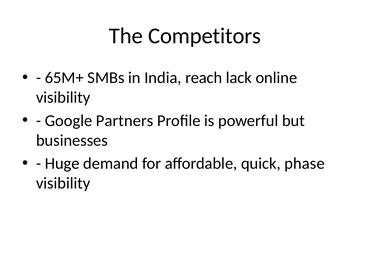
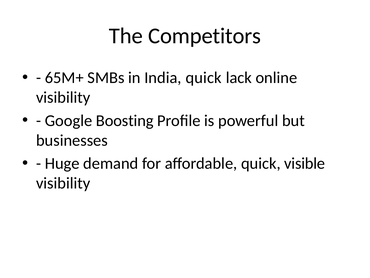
India reach: reach -> quick (204, 78)
Partners: Partners -> Boosting (125, 120)
phase: phase -> visible (305, 163)
